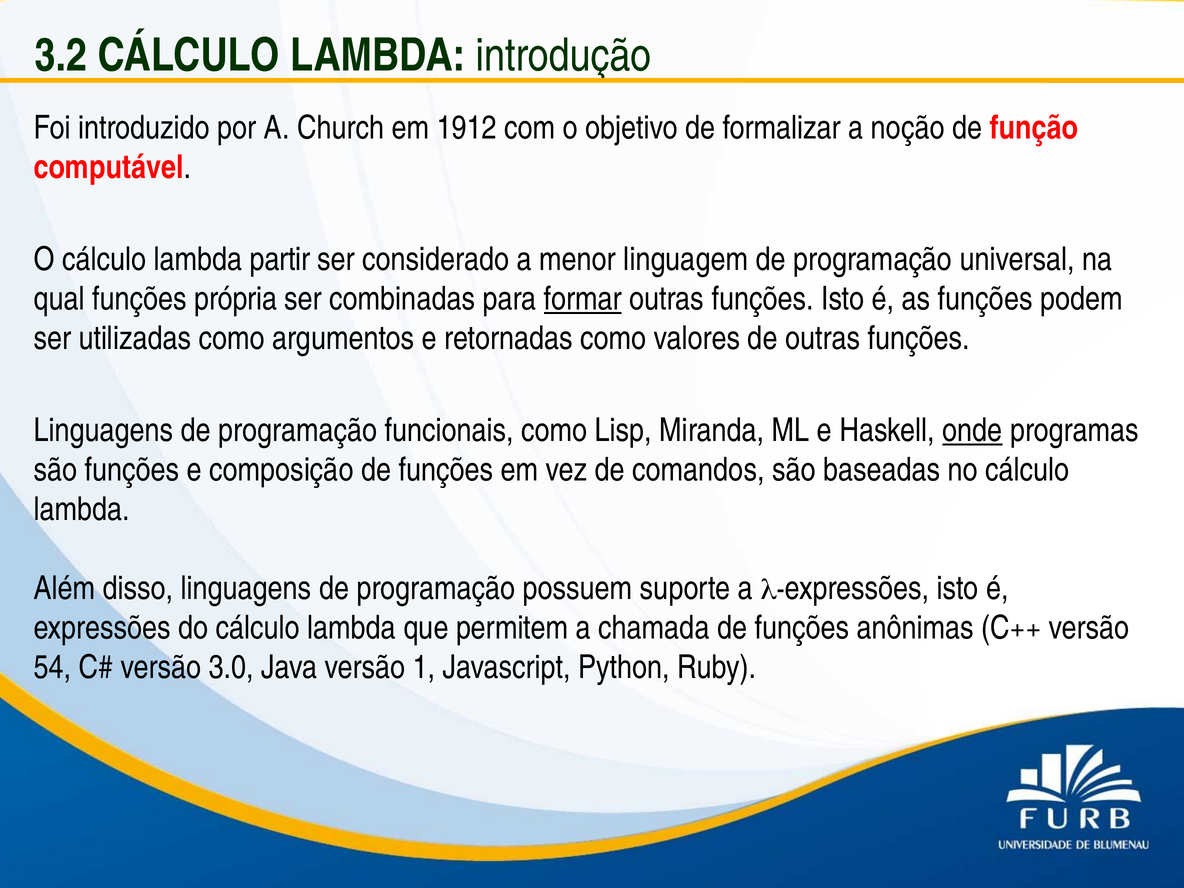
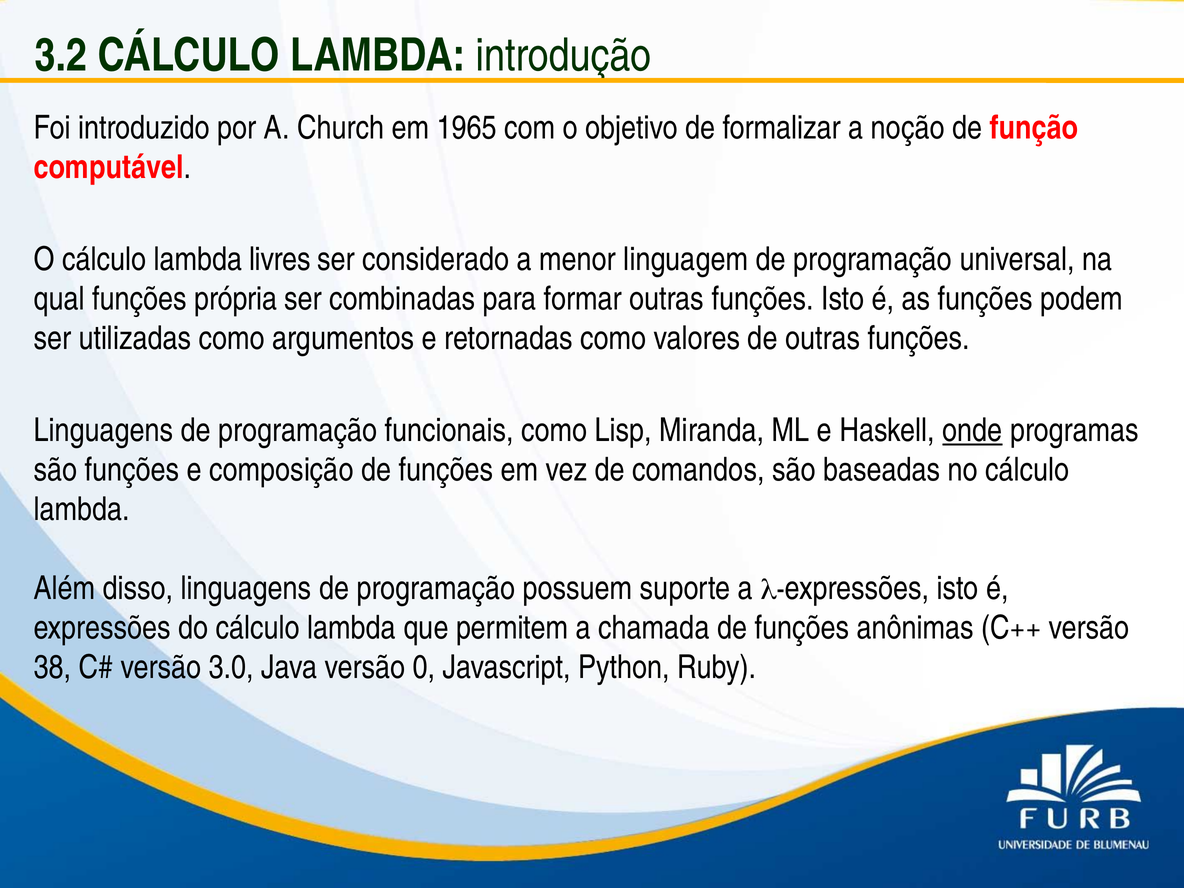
1912: 1912 -> 1965 (467, 128)
partir: partir -> livres (280, 259)
formar underline: present -> none (583, 299)
54: 54 -> 38 (52, 667)
1: 1 -> 0 (424, 667)
